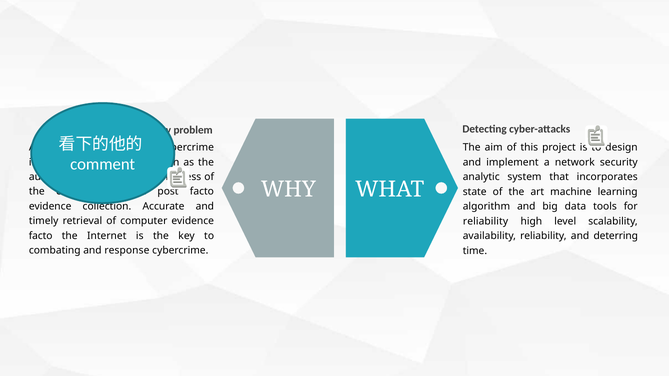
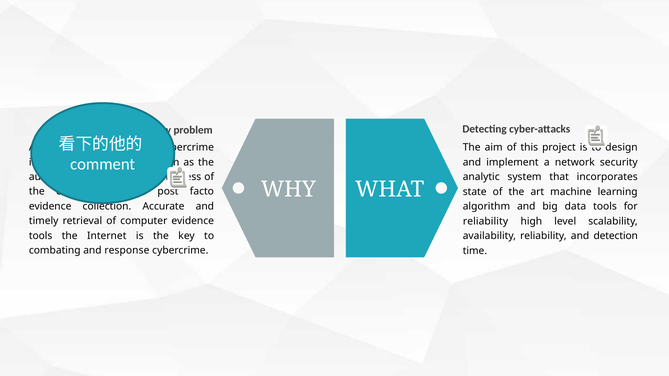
facto: facto -> tools (41, 236)
deterring: deterring -> detection (616, 236)
